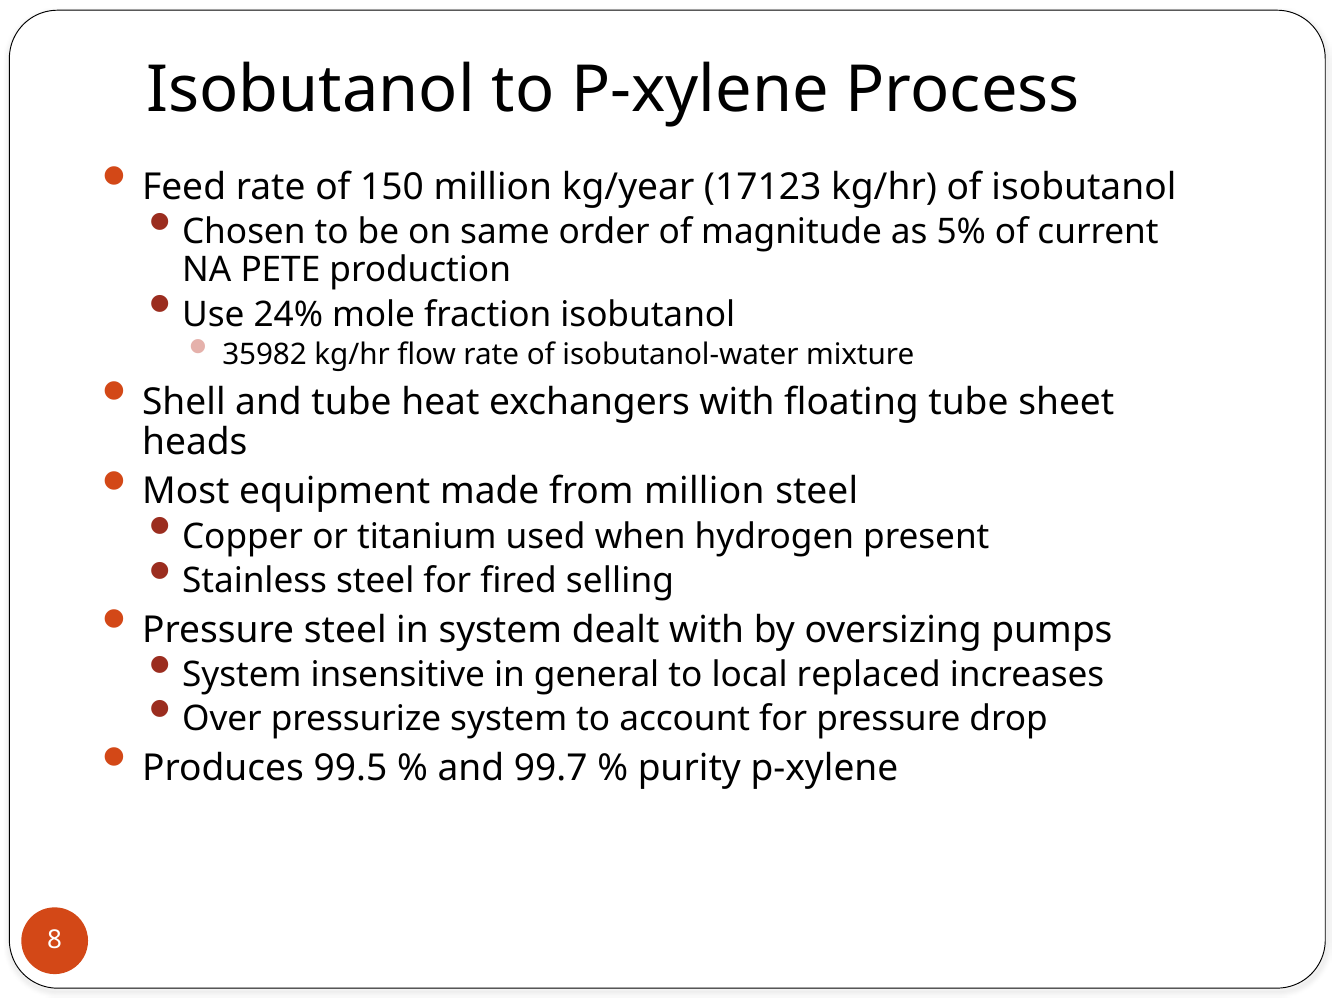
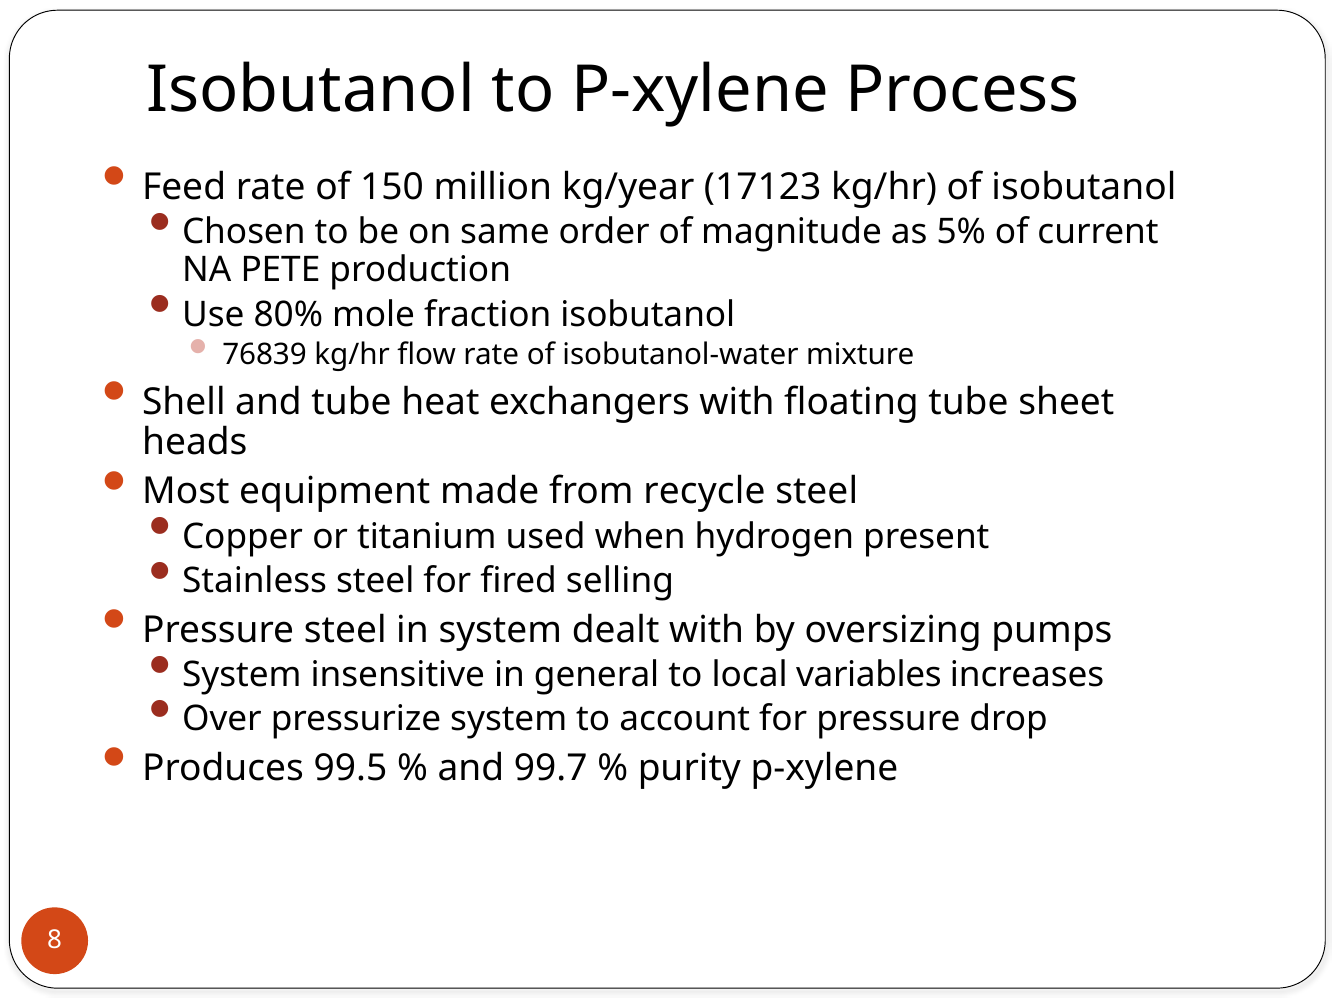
24%: 24% -> 80% (288, 314)
35982: 35982 -> 76839 (265, 355)
from million: million -> recycle (704, 491)
replaced: replaced -> variables (869, 674)
